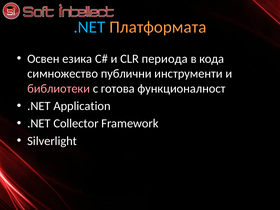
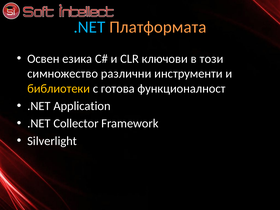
периода: периода -> ключови (165, 59)
кода: кода -> този (212, 59)
публични: публични -> различни (126, 74)
библиотеки colour: pink -> yellow (59, 89)
